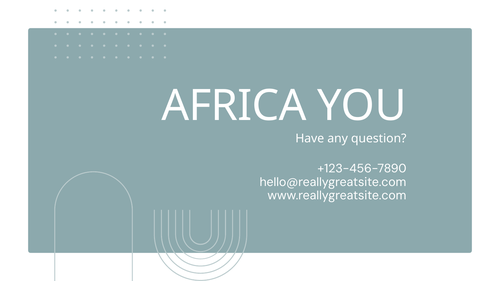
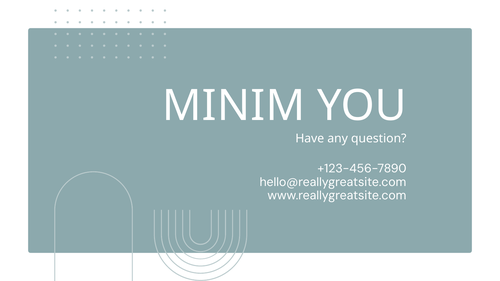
AFRICA: AFRICA -> MINIM (234, 106)
